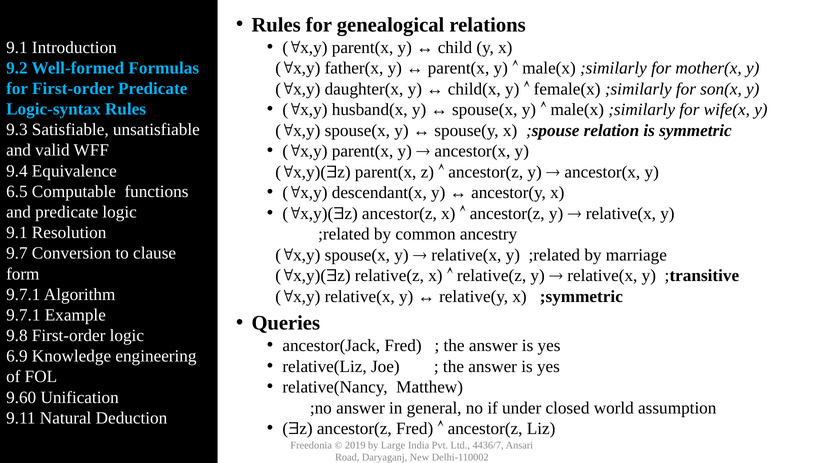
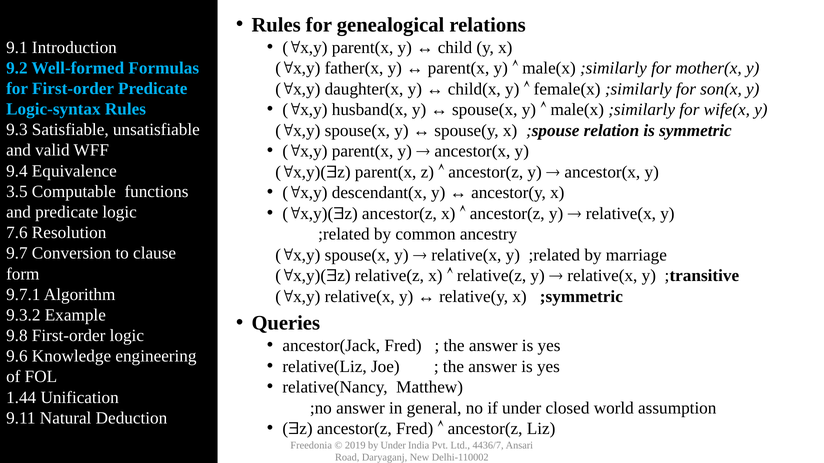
6.5: 6.5 -> 3.5 (17, 192)
9.1: 9.1 -> 7.6 (17, 233)
9.7.1: 9.7.1 -> 9.3.2 (23, 315)
6.9: 6.9 -> 9.6 (17, 357)
9.60: 9.60 -> 1.44 (21, 398)
by Large: Large -> Under (393, 446)
